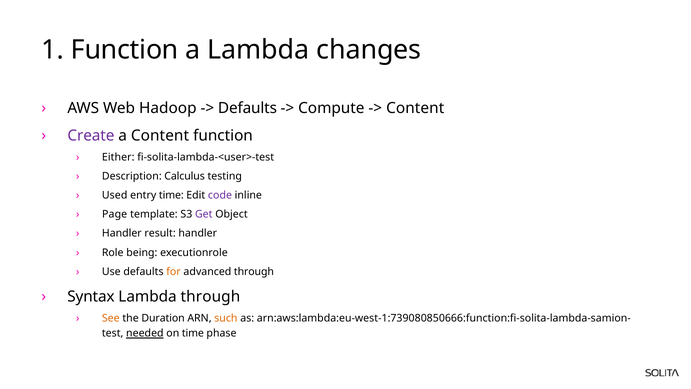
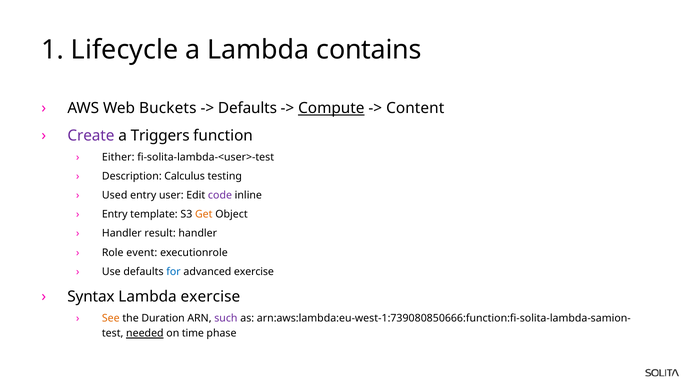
1 Function: Function -> Lifecycle (125, 50)
changes: changes -> contains (369, 50)
Hadoop: Hadoop -> Buckets (168, 108)
Compute underline: none -> present (331, 108)
a Content: Content -> Triggers (160, 136)
entry time: time -> user (171, 195)
Page: Page -> Entry (115, 214)
Get colour: purple -> orange (204, 214)
being: being -> event (142, 252)
for colour: orange -> blue (174, 271)
advanced through: through -> exercise (254, 271)
Lambda through: through -> exercise (210, 296)
such colour: orange -> purple (226, 318)
